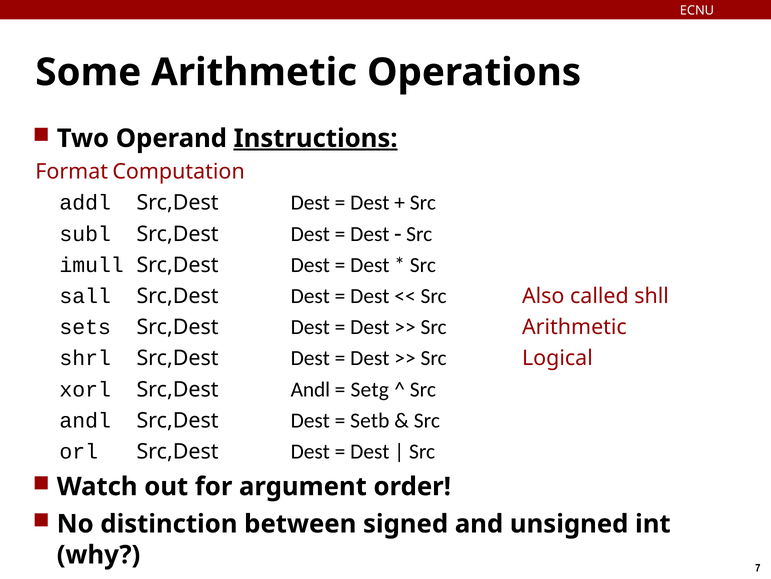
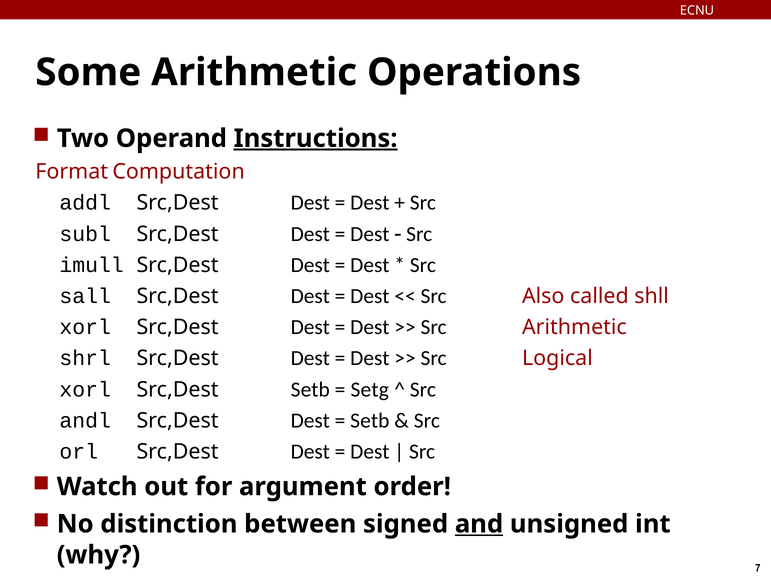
sets: sets -> xorl (85, 327)
Src,Dest Andl: Andl -> Setb (310, 389)
and underline: none -> present (479, 523)
